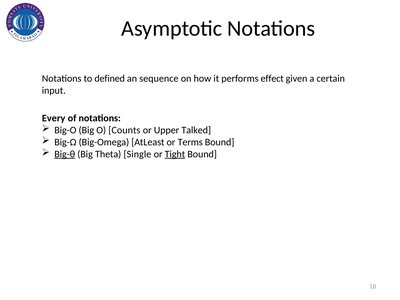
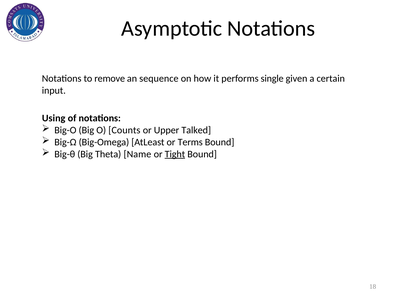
defined: defined -> remove (110, 79)
effect: effect -> single (272, 79)
Every: Every -> Using (54, 118)
Big-θ underline: present -> none (65, 154)
Single: Single -> Name (137, 154)
